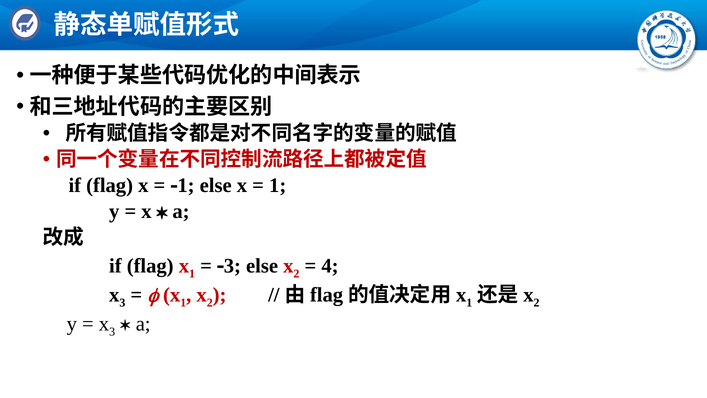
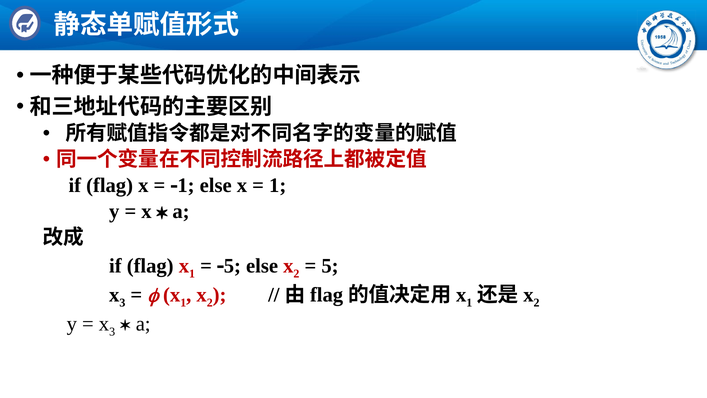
3: 3 -> 5 (232, 266)
4: 4 -> 5 (330, 266)
